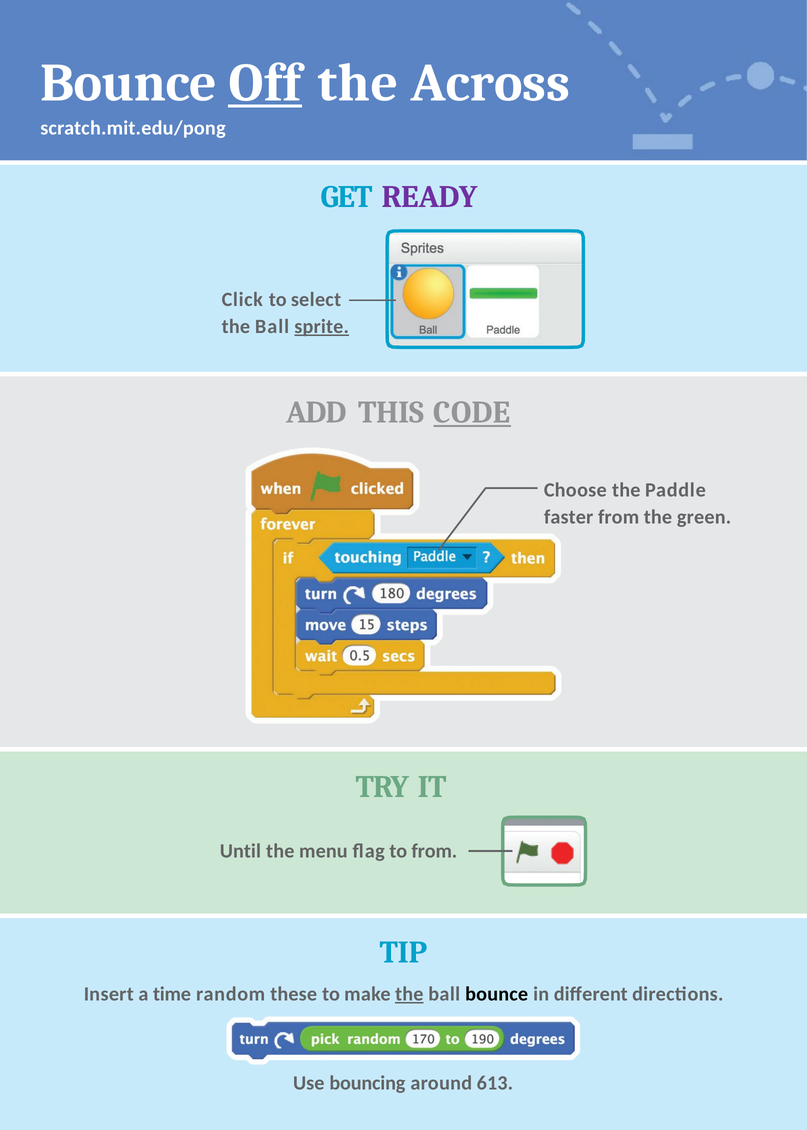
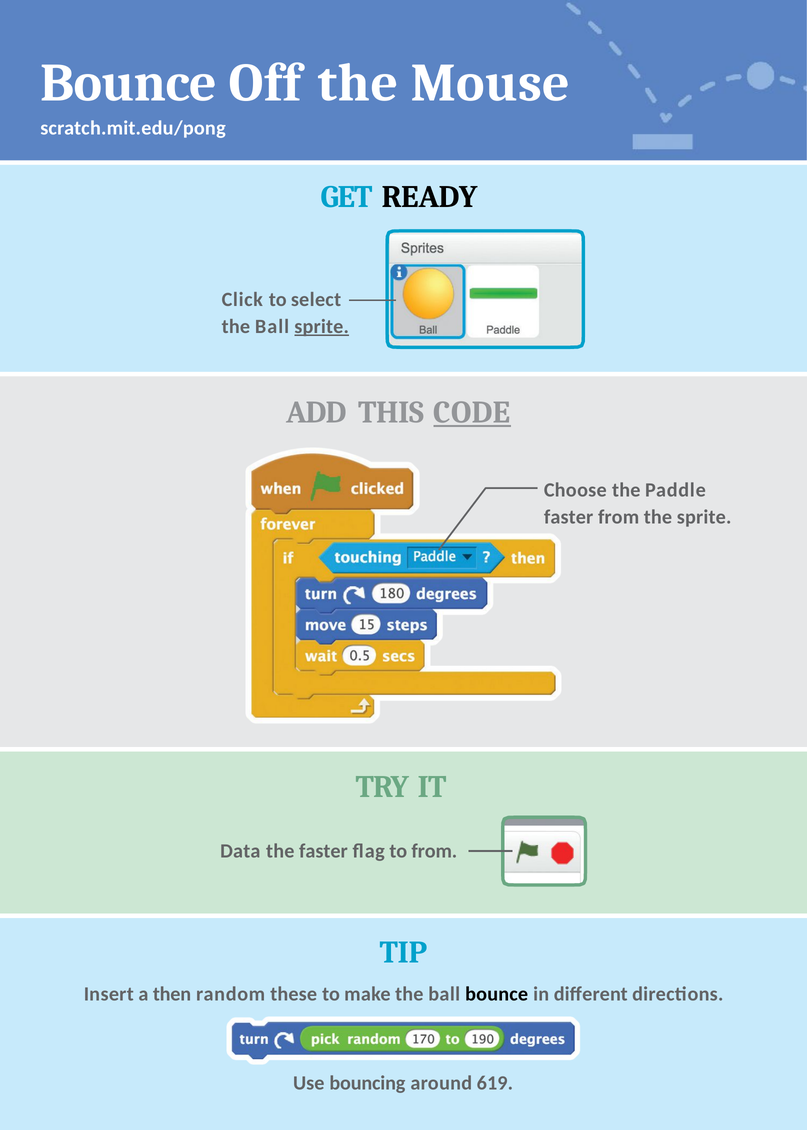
Off underline: present -> none (265, 83)
Across: Across -> Mouse (490, 83)
READY colour: purple -> black (430, 197)
the green: green -> sprite (704, 517)
Until: Until -> Data (240, 851)
the menu: menu -> faster (323, 851)
time: time -> then (172, 994)
the underline: present -> none (409, 994)
613: 613 -> 619 (495, 1083)
